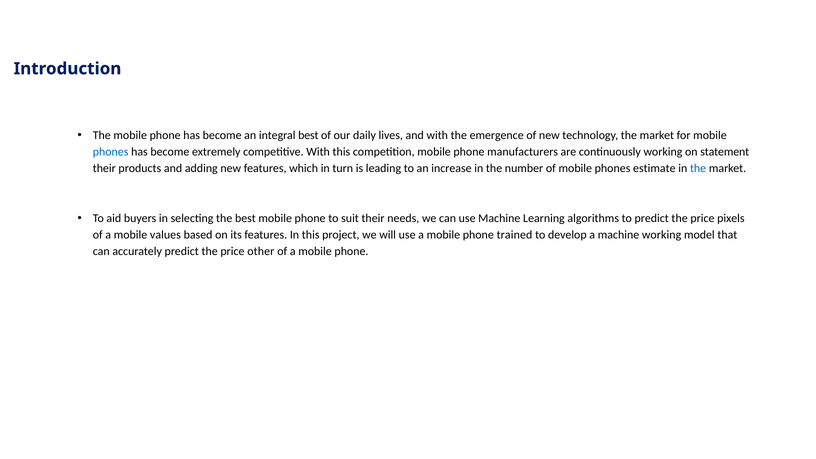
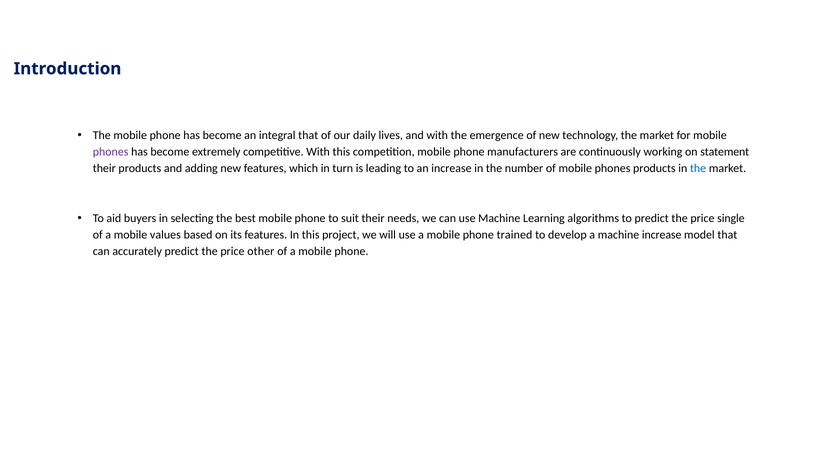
integral best: best -> that (308, 135)
phones colour: blue -> purple (111, 152)
phones estimate: estimate -> products (654, 168)
pixels: pixels -> single (731, 218)
machine working: working -> increase (662, 235)
